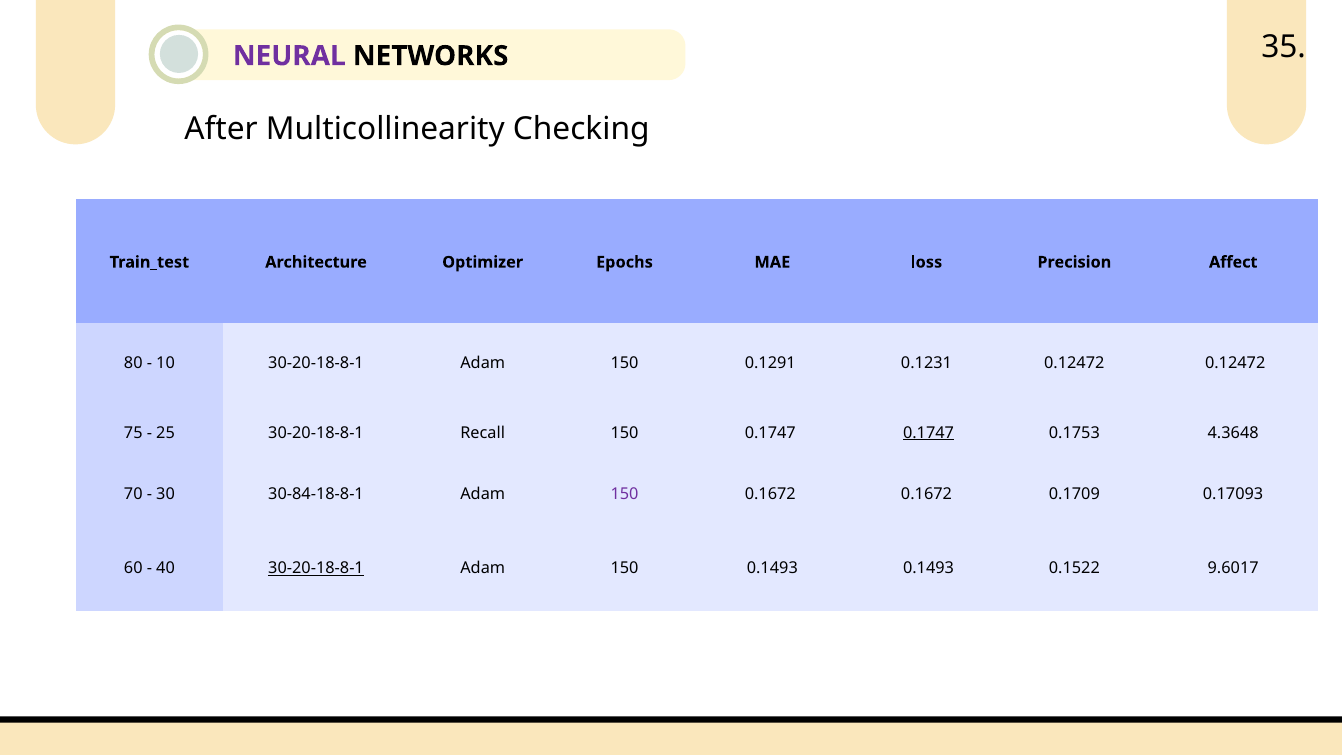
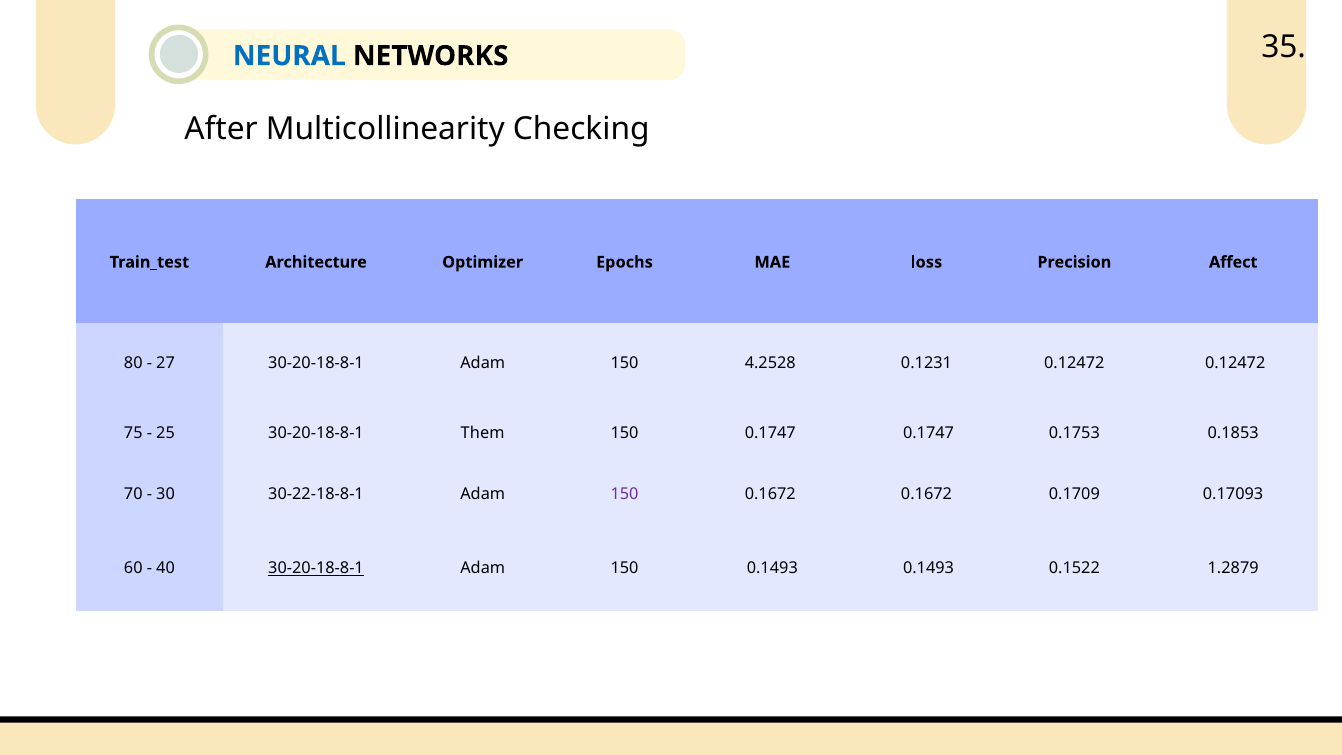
NEURAL colour: purple -> blue (289, 56)
10: 10 -> 27 (166, 363)
0.1291: 0.1291 -> 4.2528 (770, 363)
Recall: Recall -> Them (483, 433)
0.1747 underline: present -> none (929, 433)
4.3648: 4.3648 -> 0.1853 (1233, 433)
30-84-18-8-1: 30-84-18-8-1 -> 30-22-18-8-1 (316, 494)
9.6017: 9.6017 -> 1.2879 (1233, 568)
